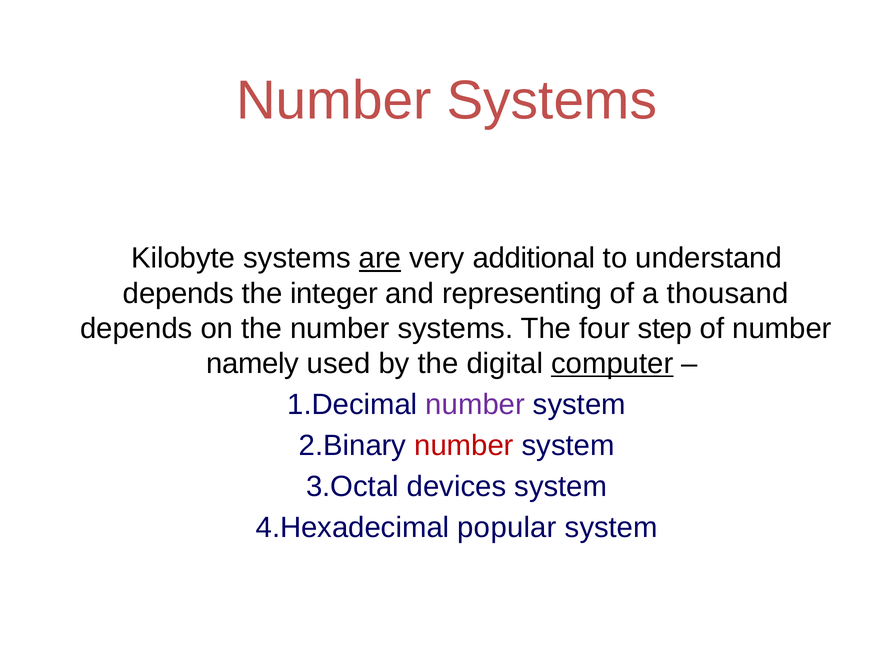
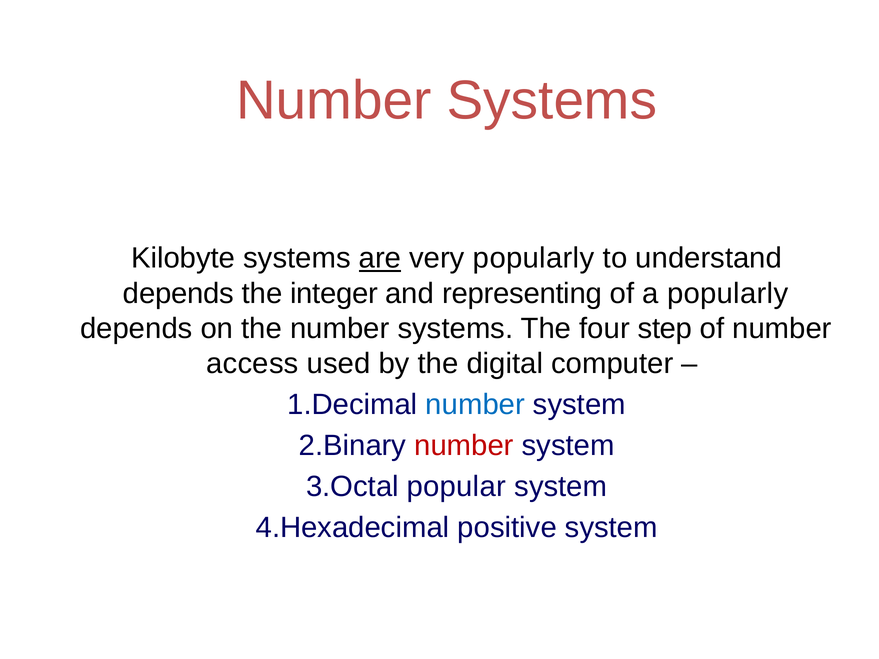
very additional: additional -> popularly (534, 258)
a thousand: thousand -> popularly (728, 294)
namely: namely -> access (252, 364)
computer underline: present -> none (612, 364)
number colour: purple -> blue (475, 405)
devices: devices -> popular (456, 487)
popular: popular -> positive (507, 528)
